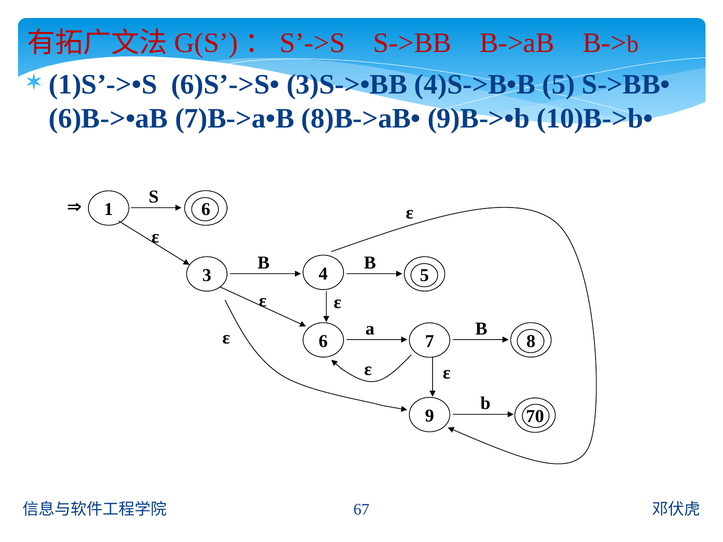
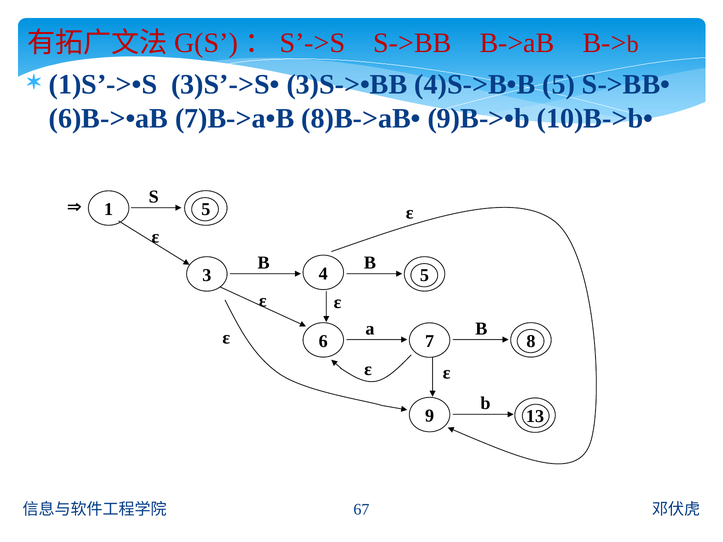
6)S’->S•: 6)S’->S• -> 3)S’->S• (225, 85)
1 6: 6 -> 5 (206, 209)
70: 70 -> 13 (535, 417)
